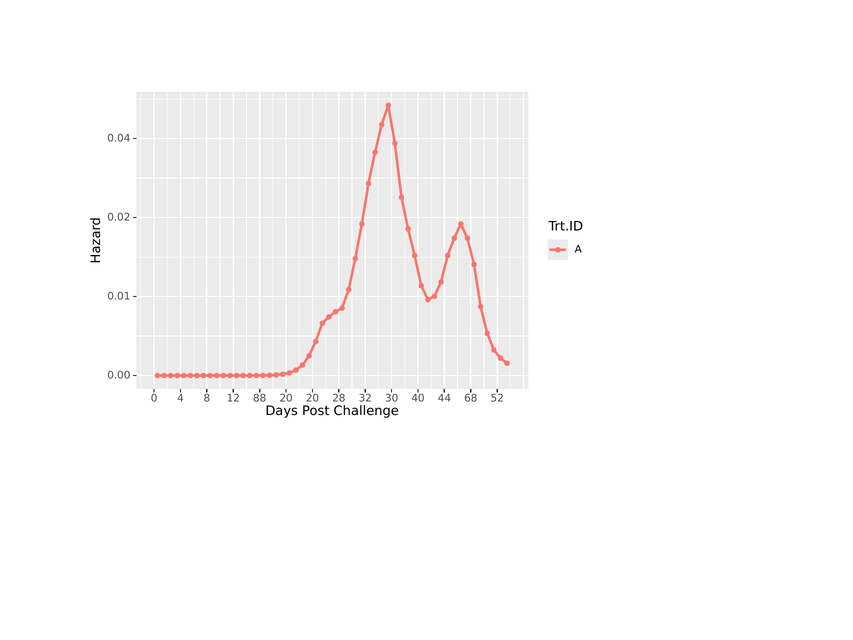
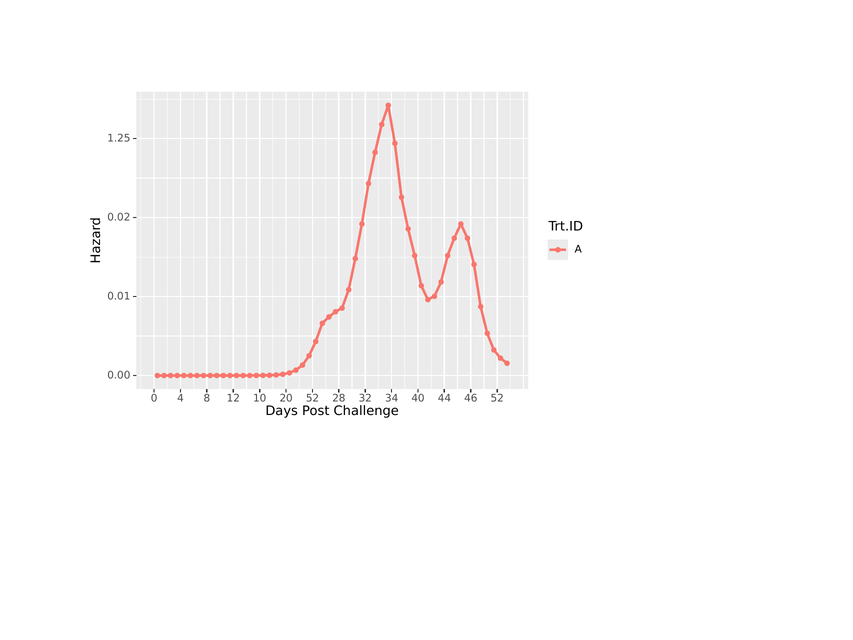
0.04: 0.04 -> 1.25 (119, 138)
88: 88 -> 10 (260, 398)
20 20: 20 -> 52 (313, 398)
30: 30 -> 34 (392, 398)
68: 68 -> 46 (471, 398)
